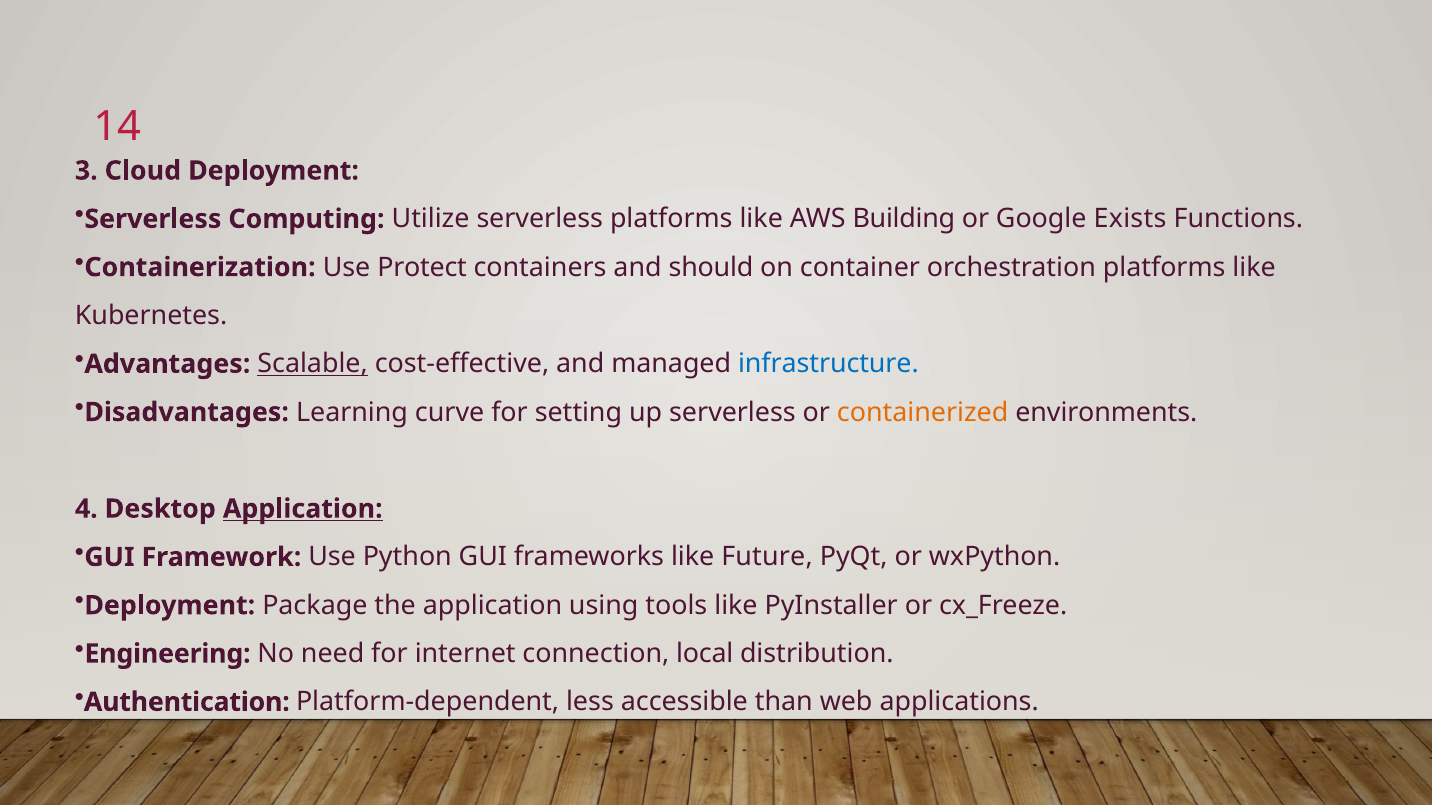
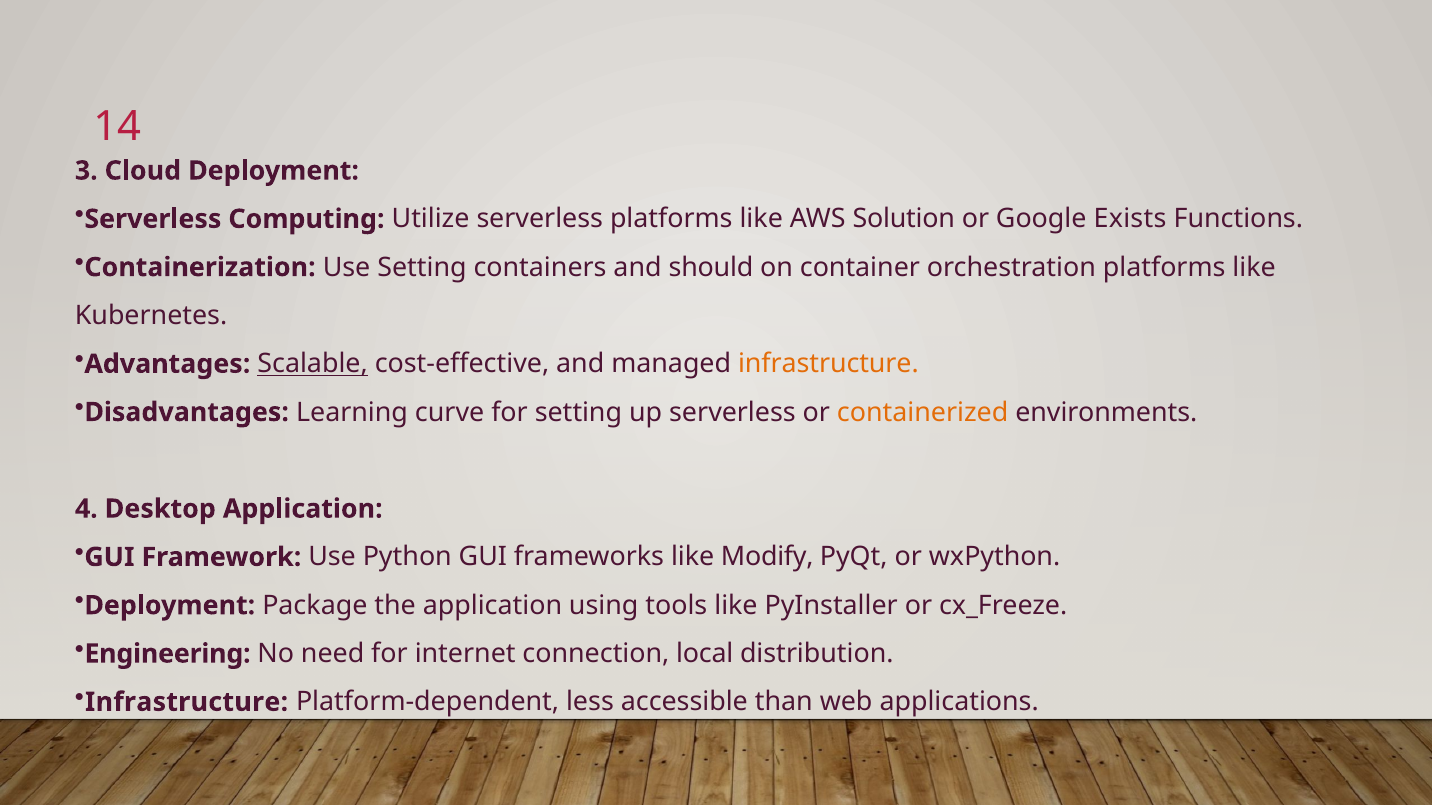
Building: Building -> Solution (904, 219)
Use Protect: Protect -> Setting (422, 267)
infrastructure colour: blue -> orange (828, 364)
Application underline: present -> none (303, 509)
Future: Future -> Modify (767, 557)
Authentication: Authentication -> Infrastructure (187, 702)
